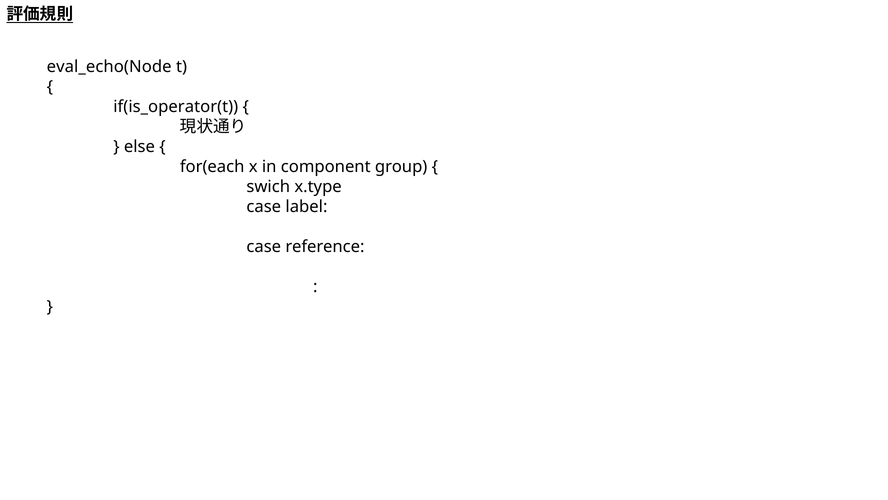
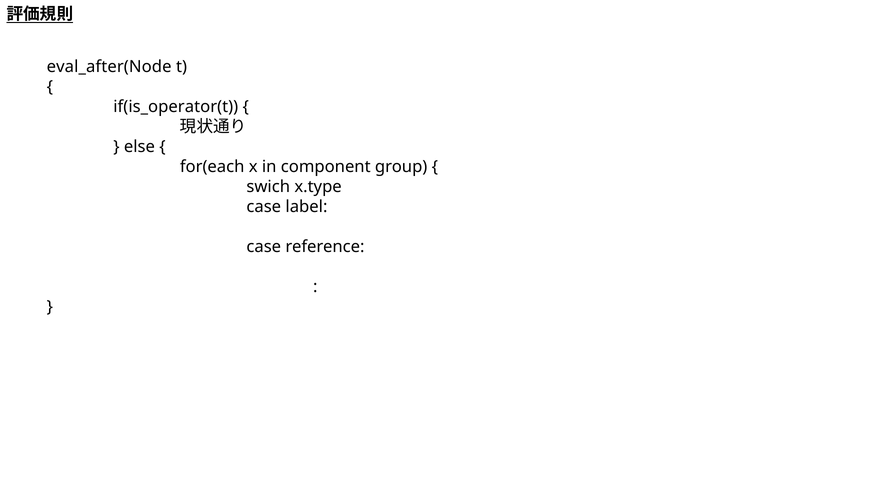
eval_echo(Node: eval_echo(Node -> eval_after(Node (109, 67)
